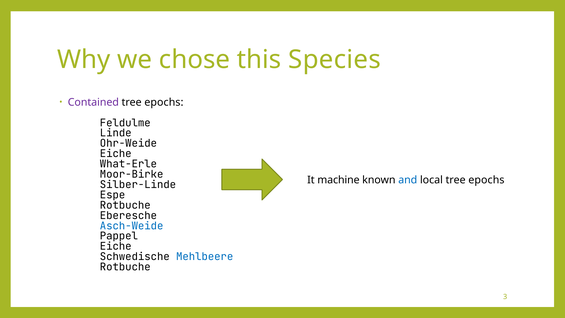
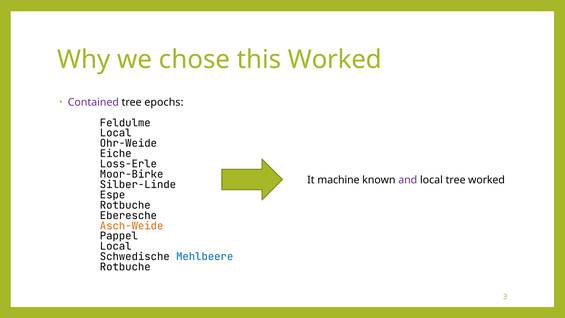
this Species: Species -> Worked (335, 60)
Linde: Linde -> Local (116, 133)
What-Erle: What-Erle -> Loss-Erle (128, 164)
and colour: blue -> purple (408, 180)
local tree epochs: epochs -> worked (487, 180)
Asch-Weide colour: blue -> orange (132, 226)
Eiche: Eiche -> Local (116, 246)
